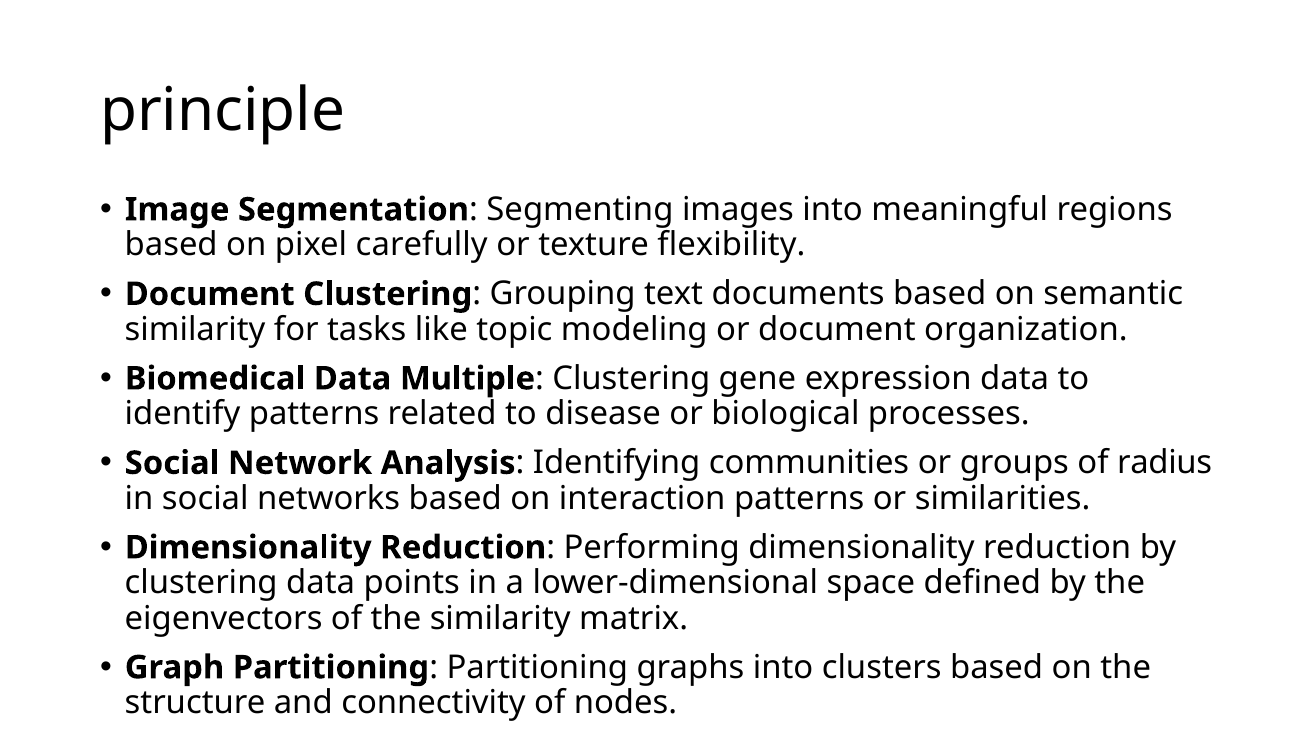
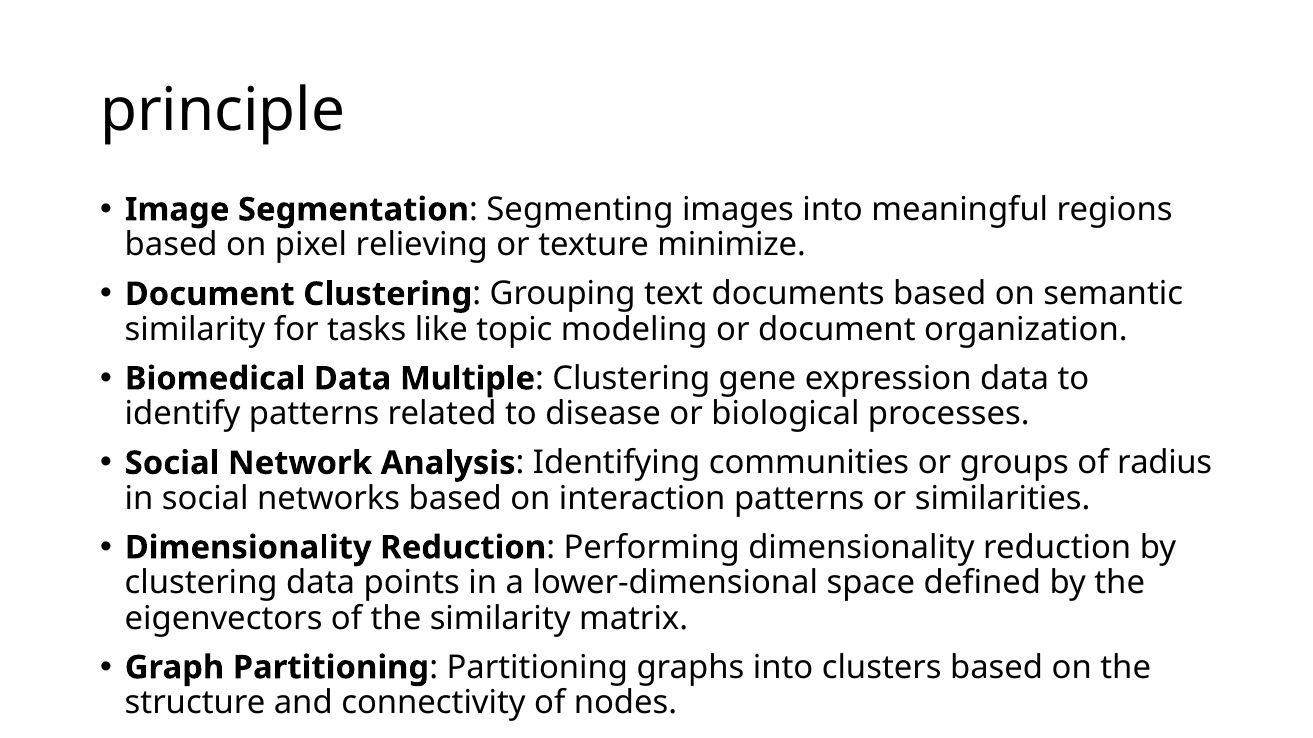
carefully: carefully -> relieving (422, 245)
flexibility: flexibility -> minimize (732, 245)
